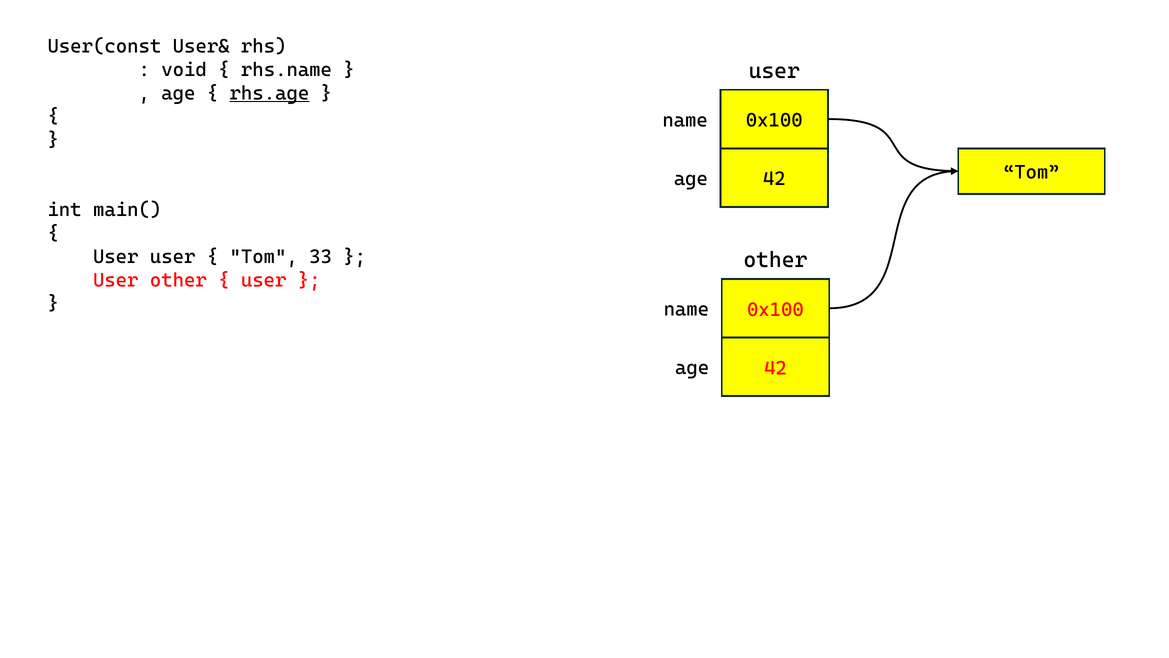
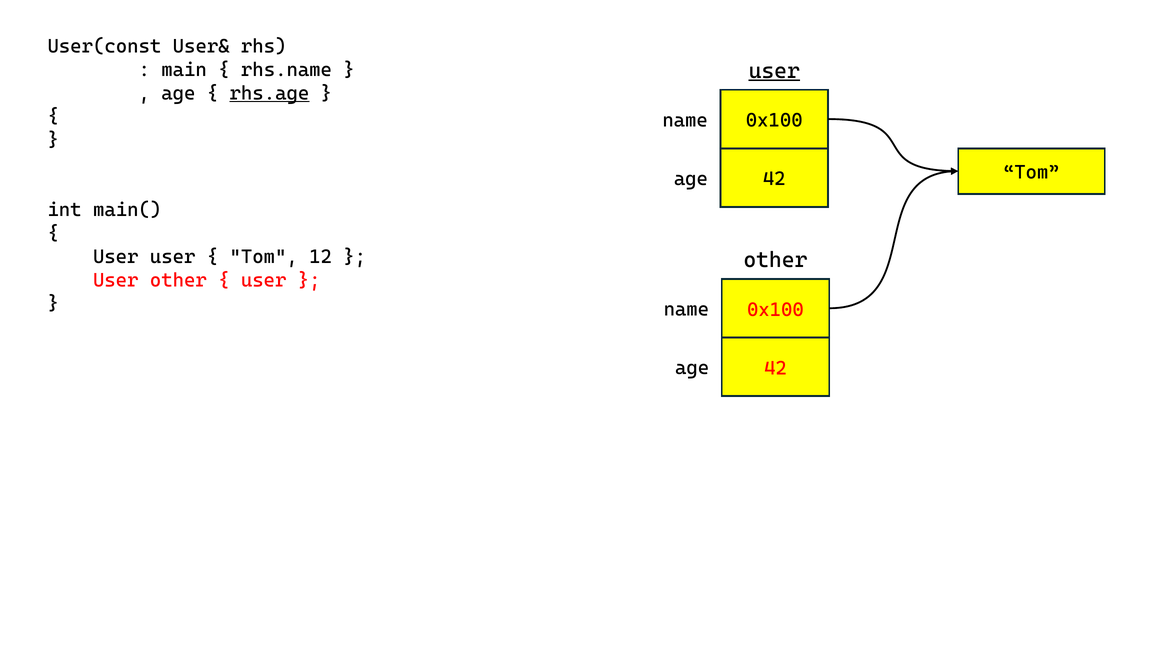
void: void -> main (184, 70)
user underline: none -> present (774, 71)
33: 33 -> 12 (321, 257)
